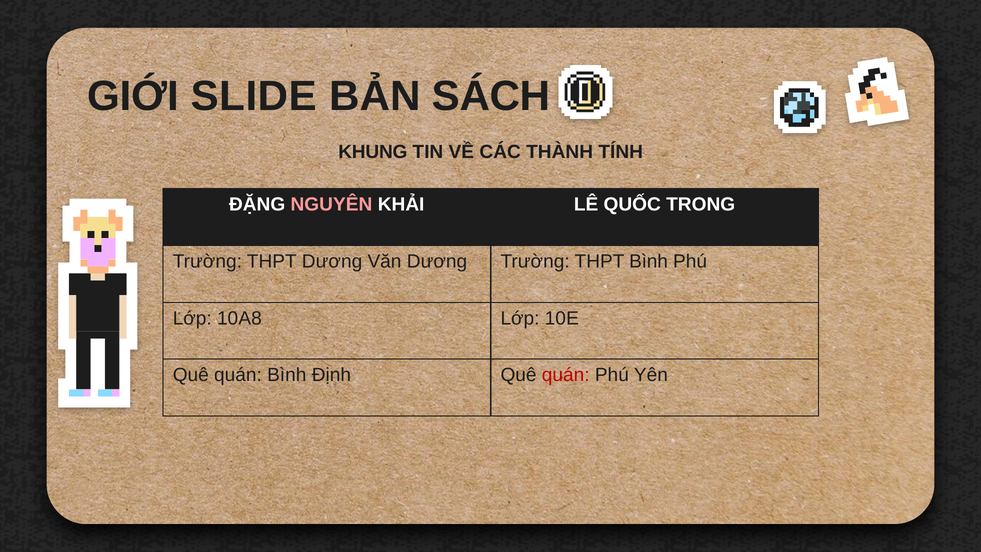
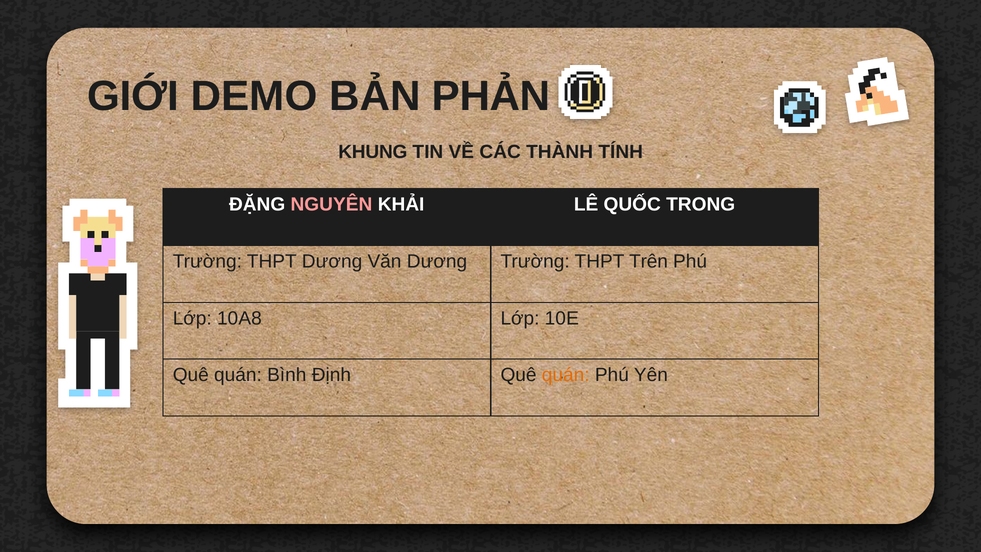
SLIDE: SLIDE -> DEMO (254, 96)
SÁCH: SÁCH -> PHẢN (491, 96)
THPT Bình: Bình -> Trên (649, 261)
quán colour: red -> orange (566, 375)
